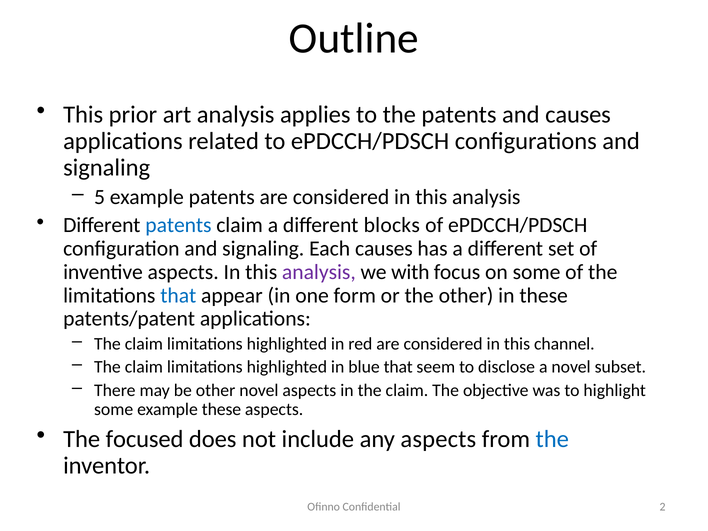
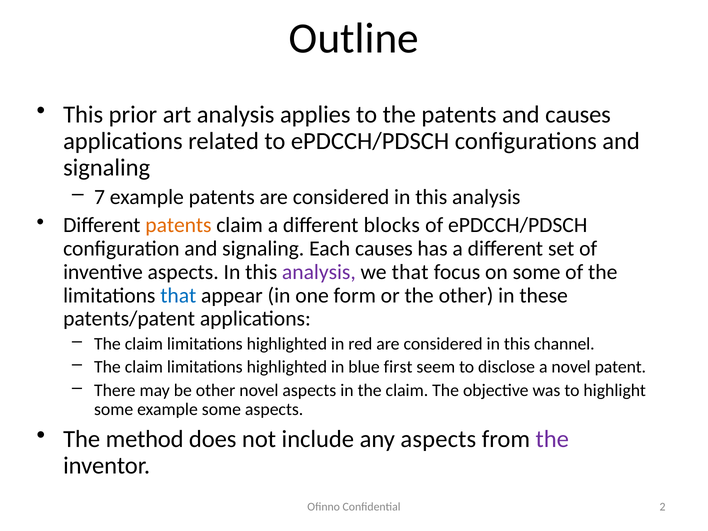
5: 5 -> 7 (100, 197)
patents colour: blue -> orange (178, 225)
we with: with -> that (410, 272)
blue that: that -> first (398, 367)
subset: subset -> patent (620, 367)
example these: these -> some (221, 410)
focused: focused -> method (145, 439)
the colour: blue -> purple (552, 439)
